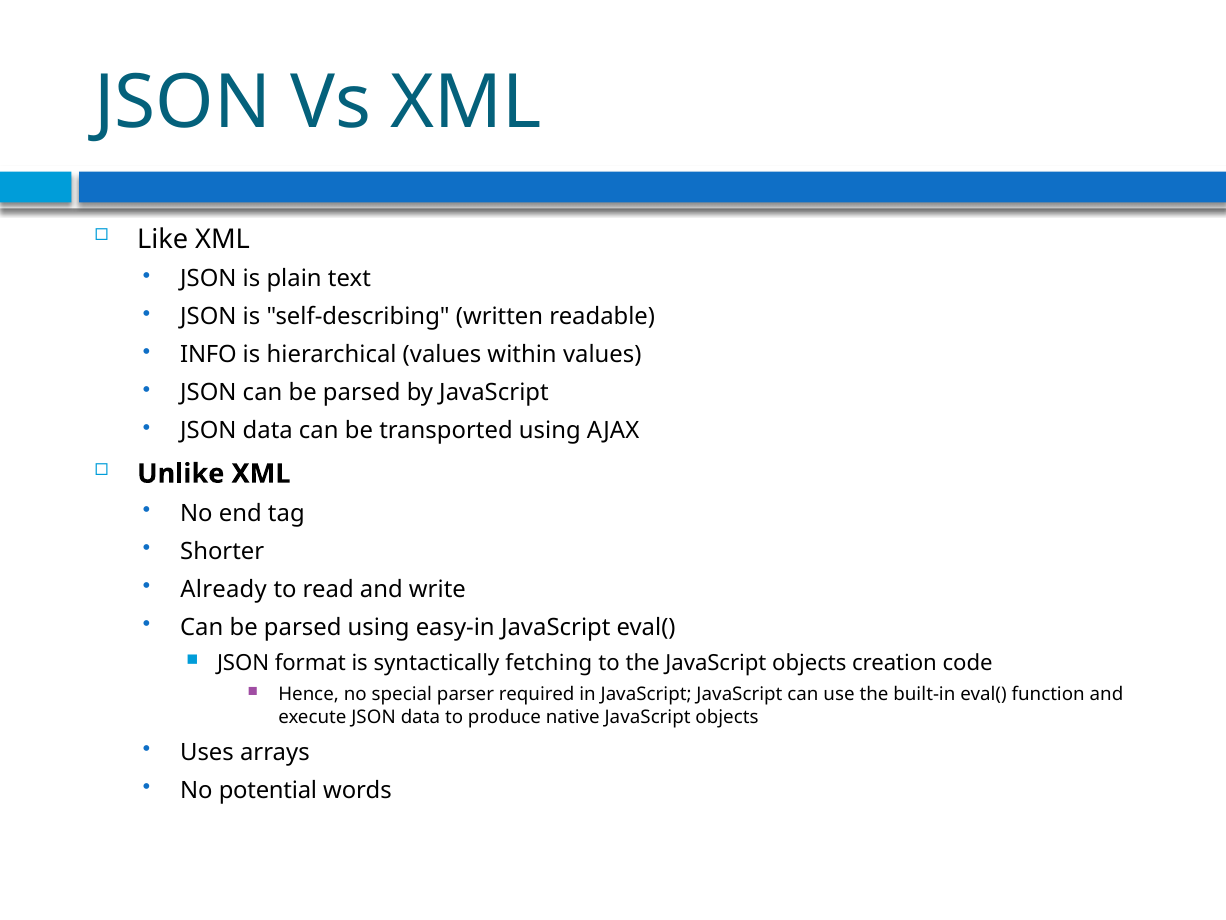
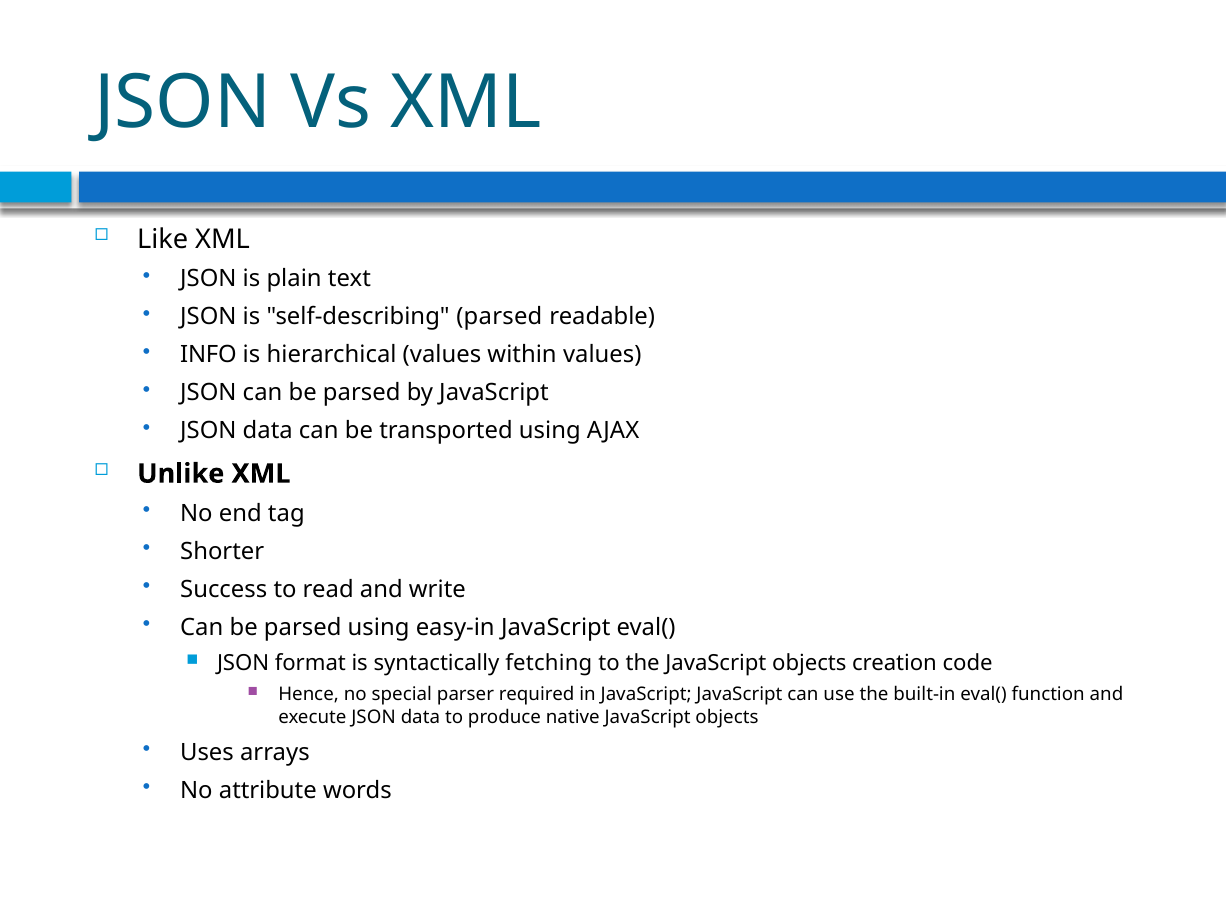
self-describing written: written -> parsed (499, 317)
Already: Already -> Success (224, 589)
potential: potential -> attribute (268, 790)
